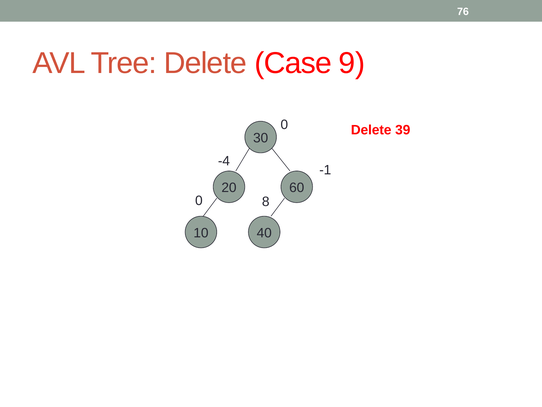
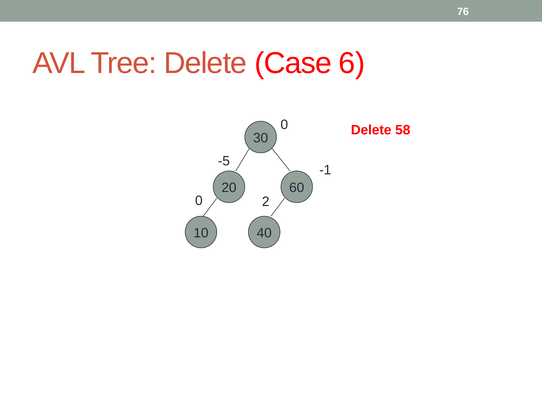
9: 9 -> 6 (352, 63)
39: 39 -> 58 (403, 130)
-4: -4 -> -5 (224, 161)
8: 8 -> 2 (266, 201)
